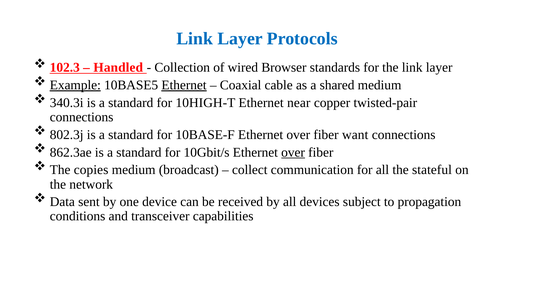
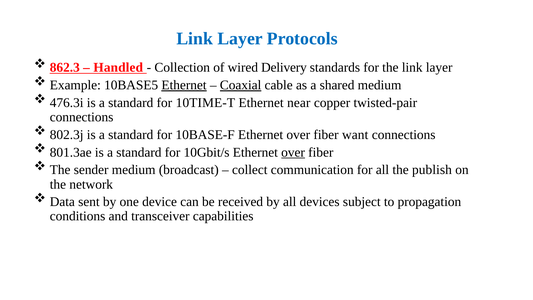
102.3: 102.3 -> 862.3 (65, 67)
Browser: Browser -> Delivery (284, 67)
Example underline: present -> none (75, 85)
Coaxial underline: none -> present (241, 85)
340.3i: 340.3i -> 476.3i (67, 103)
10HIGH-T: 10HIGH-T -> 10TIME-T (205, 103)
862.3ae: 862.3ae -> 801.3ae (71, 152)
copies: copies -> sender (91, 170)
stateful: stateful -> publish (432, 170)
